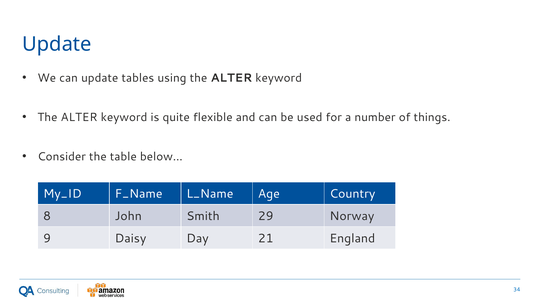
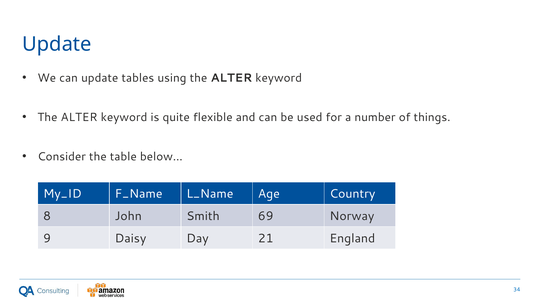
29: 29 -> 69 (266, 216)
